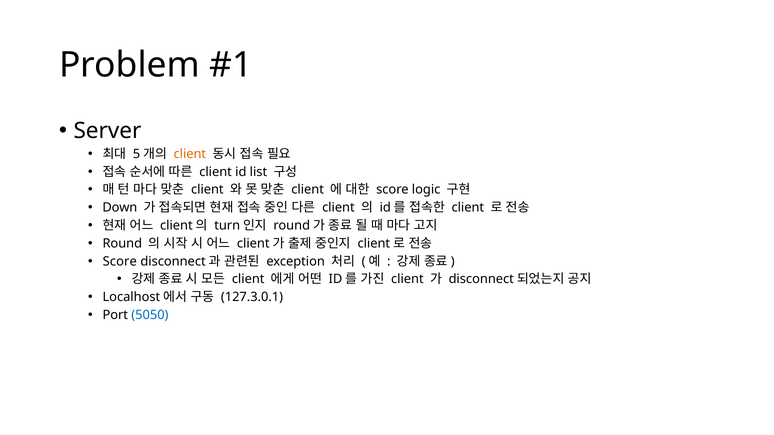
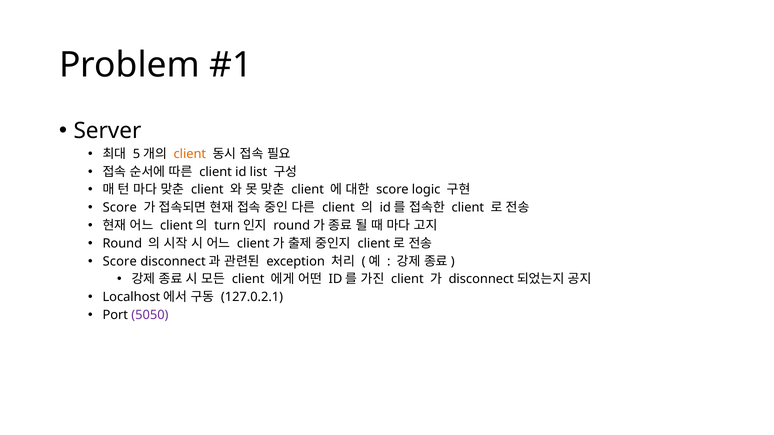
Down: Down -> Score (120, 208)
127.3.0.1: 127.3.0.1 -> 127.0.2.1 (252, 297)
5050 colour: blue -> purple (150, 315)
